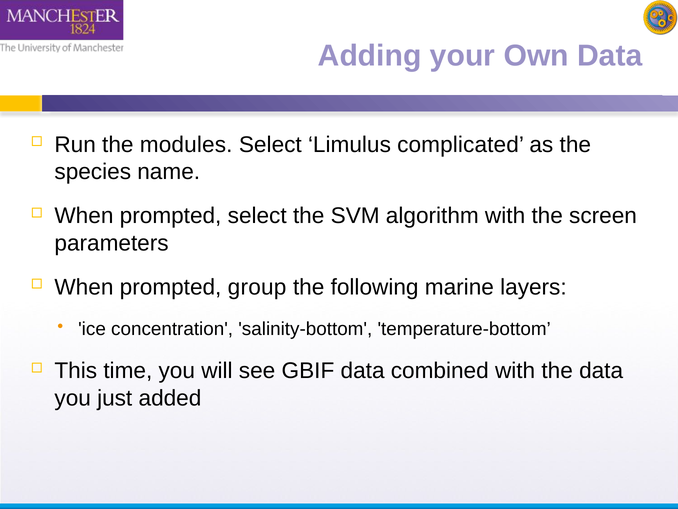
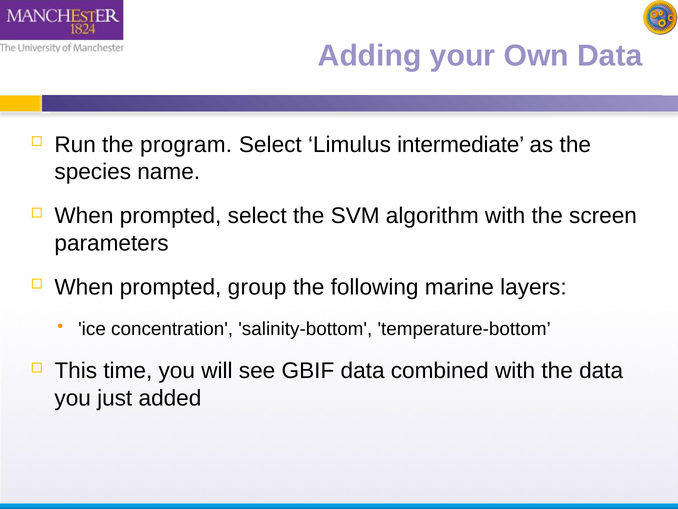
modules: modules -> program (186, 145)
complicated: complicated -> intermediate (461, 145)
